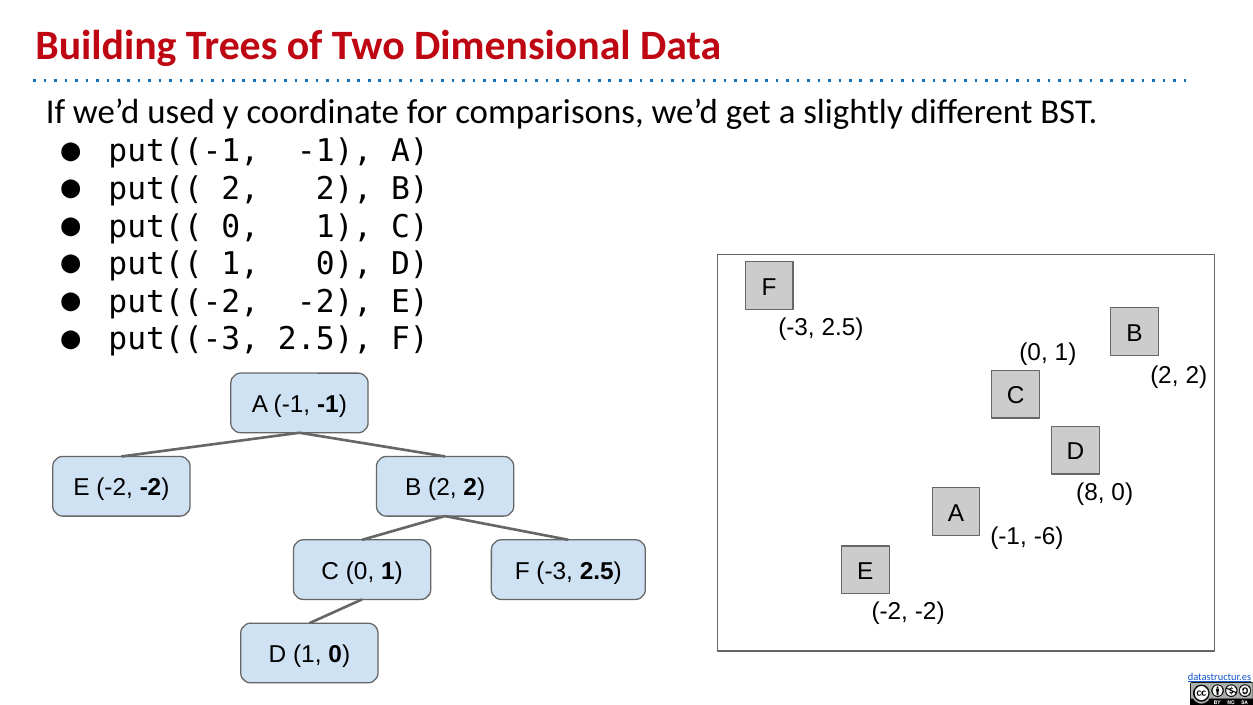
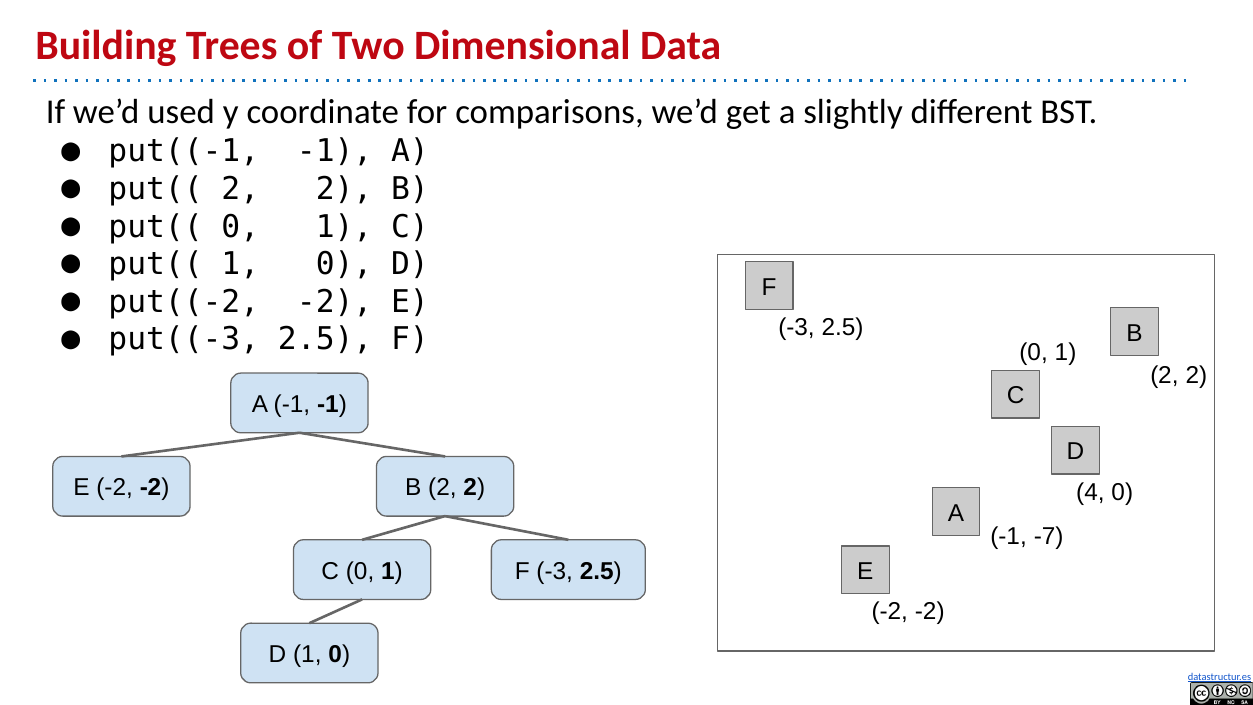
8: 8 -> 4 (1090, 492)
-6: -6 -> -7 (1049, 536)
